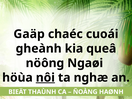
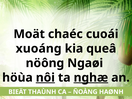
Gaäp: Gaäp -> Moät (29, 34)
gheành: gheành -> xuoáng (39, 49)
nghæ underline: none -> present (91, 78)
